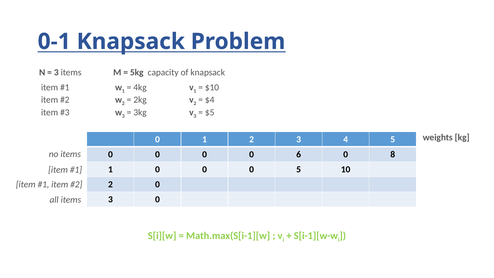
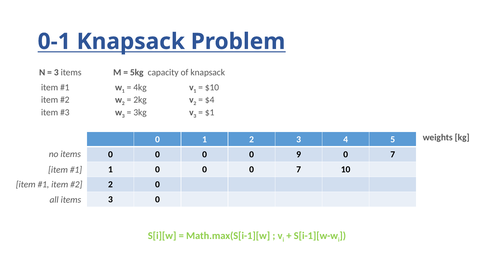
$5: $5 -> $1 (210, 113)
6: 6 -> 9 (299, 154)
8: 8 -> 7 (393, 154)
0 0 5: 5 -> 7 (299, 169)
